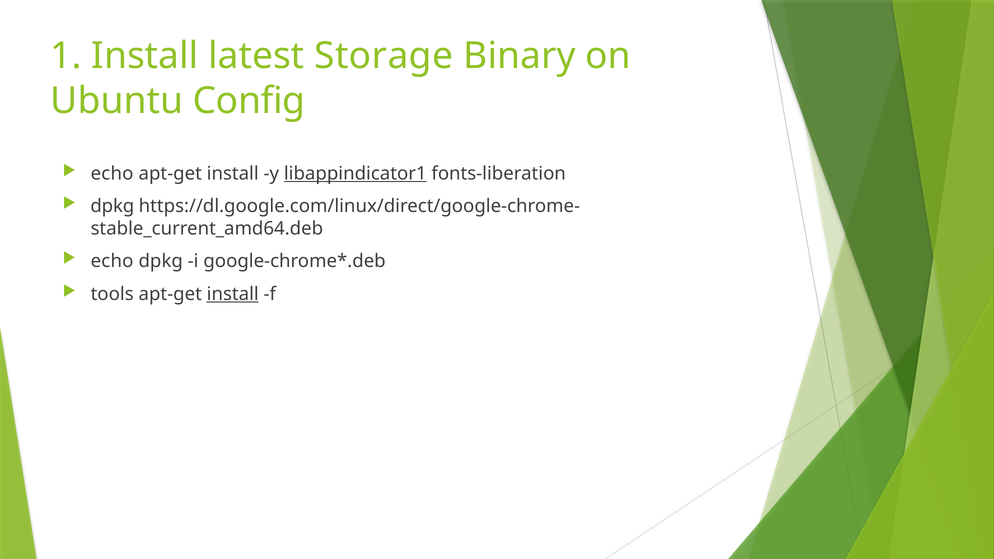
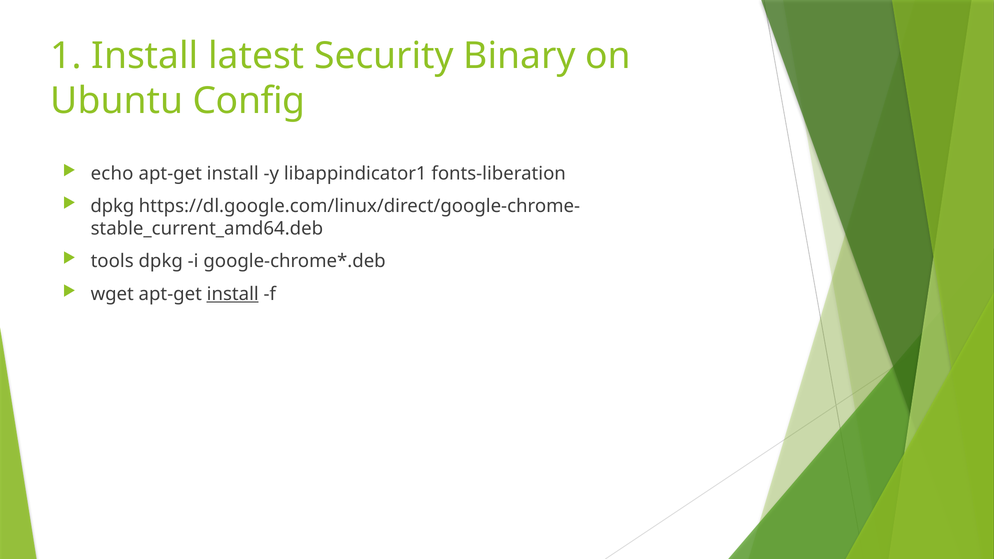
Storage: Storage -> Security (384, 56)
libappindicator1 underline: present -> none (355, 173)
echo: echo -> tools (112, 261)
tools: tools -> wget (112, 294)
